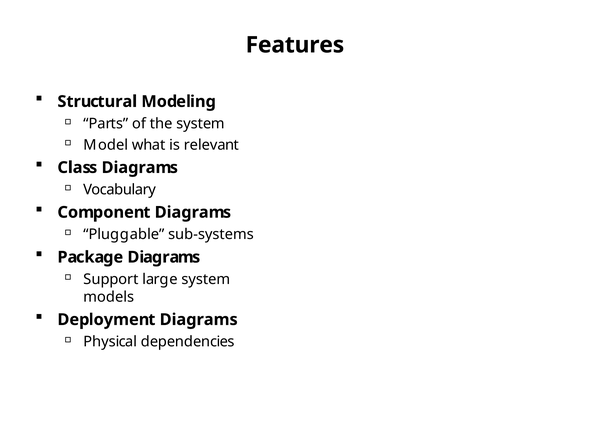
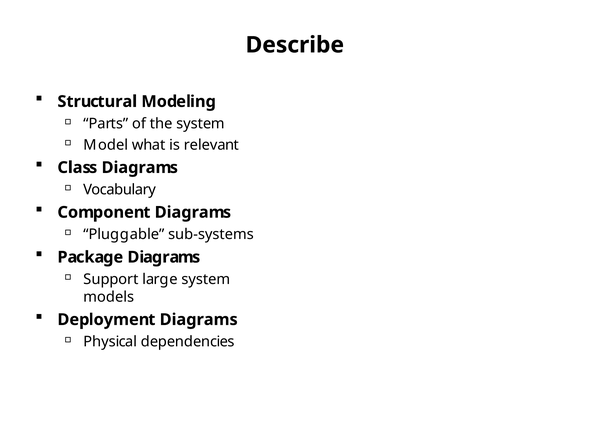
Features: Features -> Describe (295, 45)
